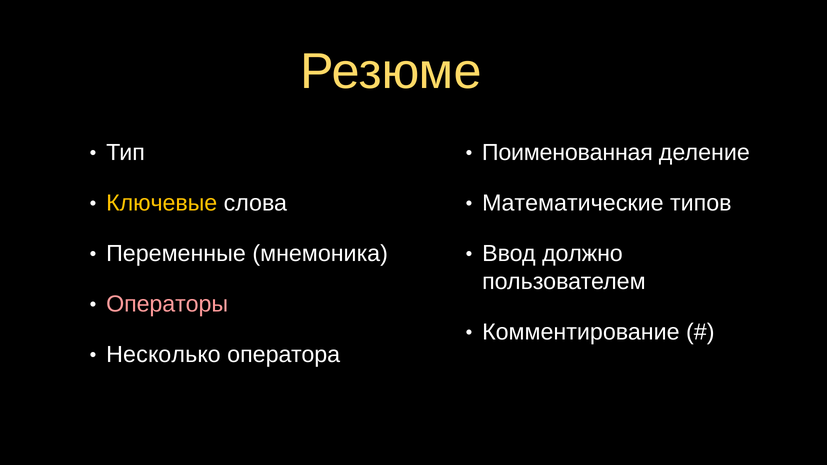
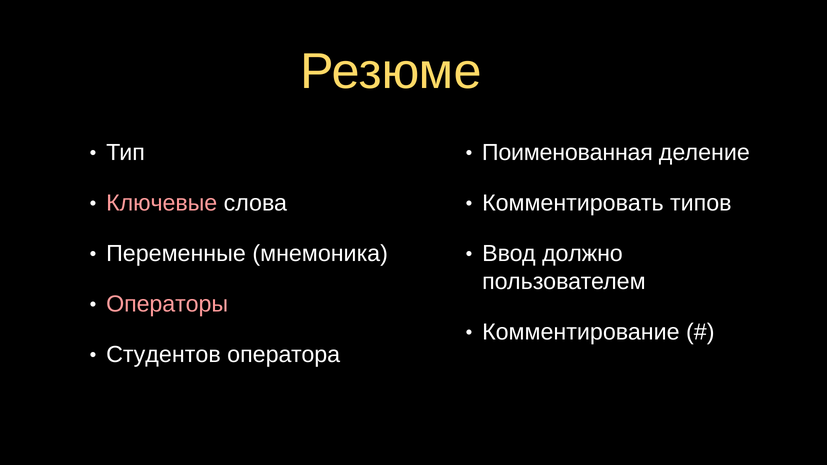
Ключевые colour: yellow -> pink (162, 203)
Математические: Математические -> Комментировать (573, 203)
Несколько: Несколько -> Студентов (163, 355)
